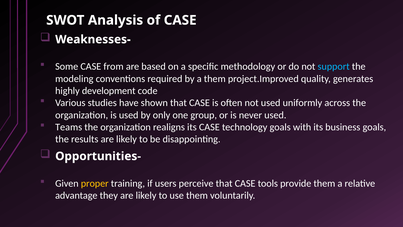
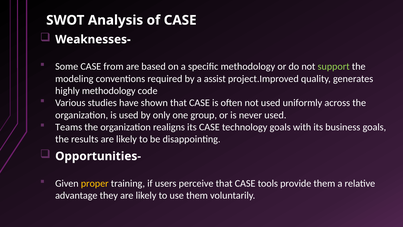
support colour: light blue -> light green (334, 67)
a them: them -> assist (215, 79)
highly development: development -> methodology (109, 91)
